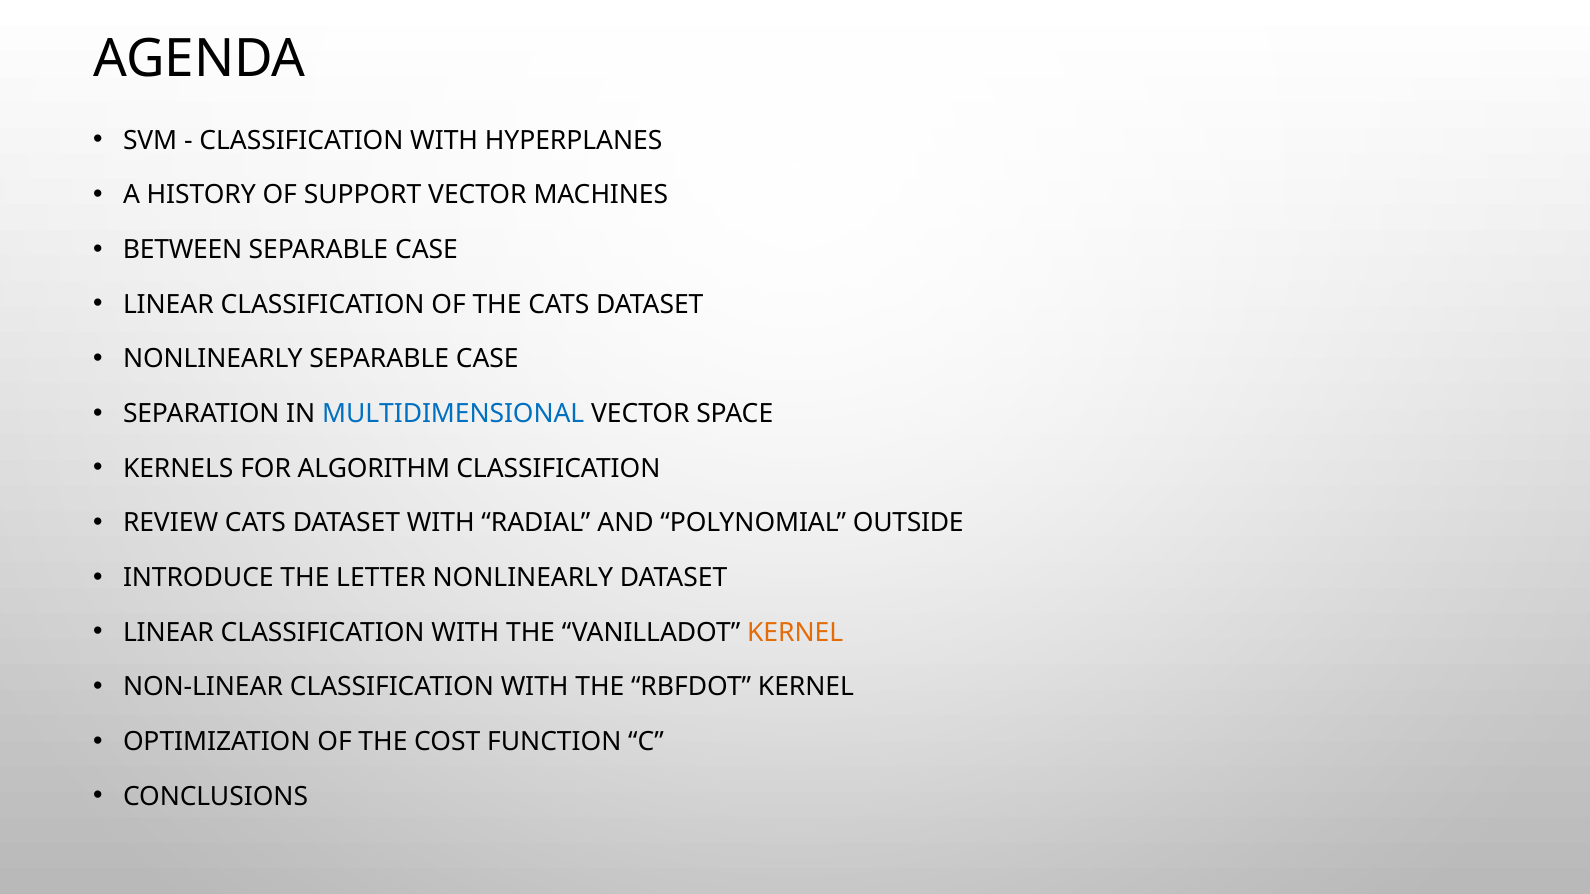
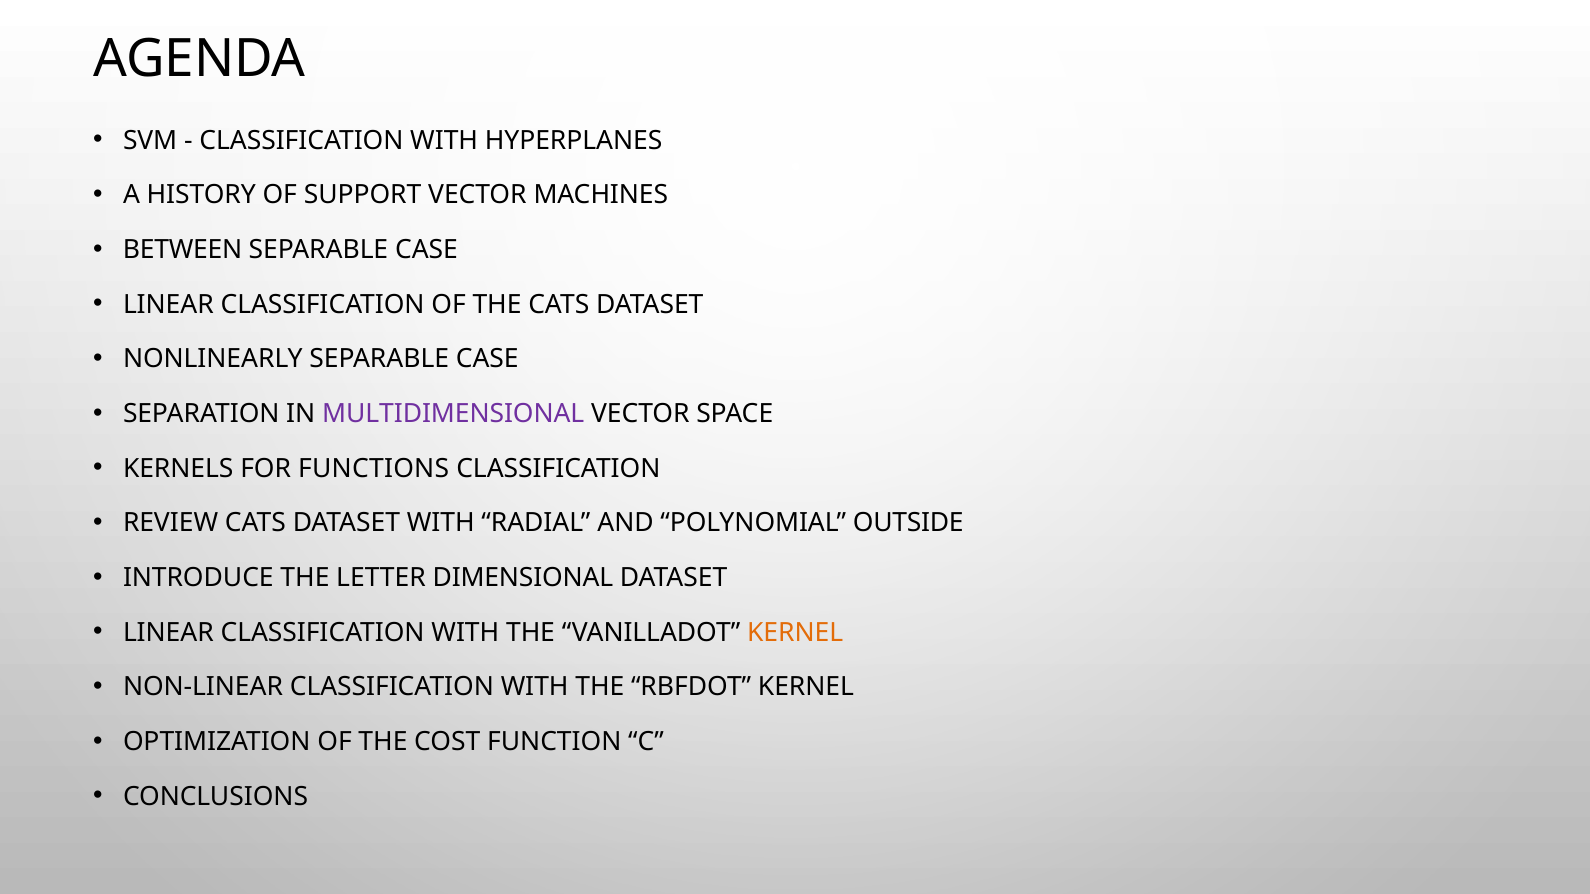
MULTIDIMENSIONAL colour: blue -> purple (453, 414)
ALGORITHM: ALGORITHM -> FUNCTIONS (374, 469)
LETTER NONLINEARLY: NONLINEARLY -> DIMENSIONAL (523, 578)
